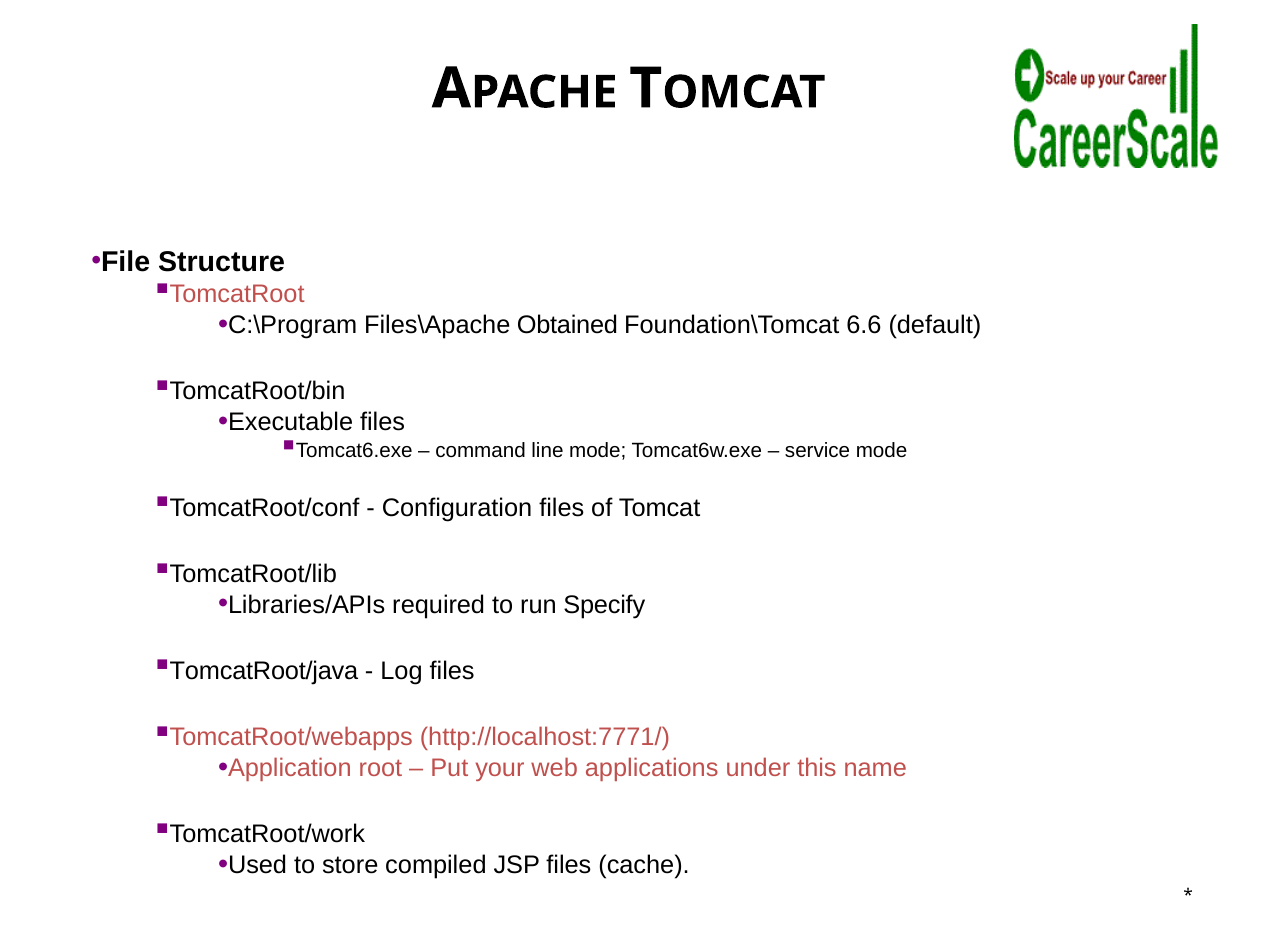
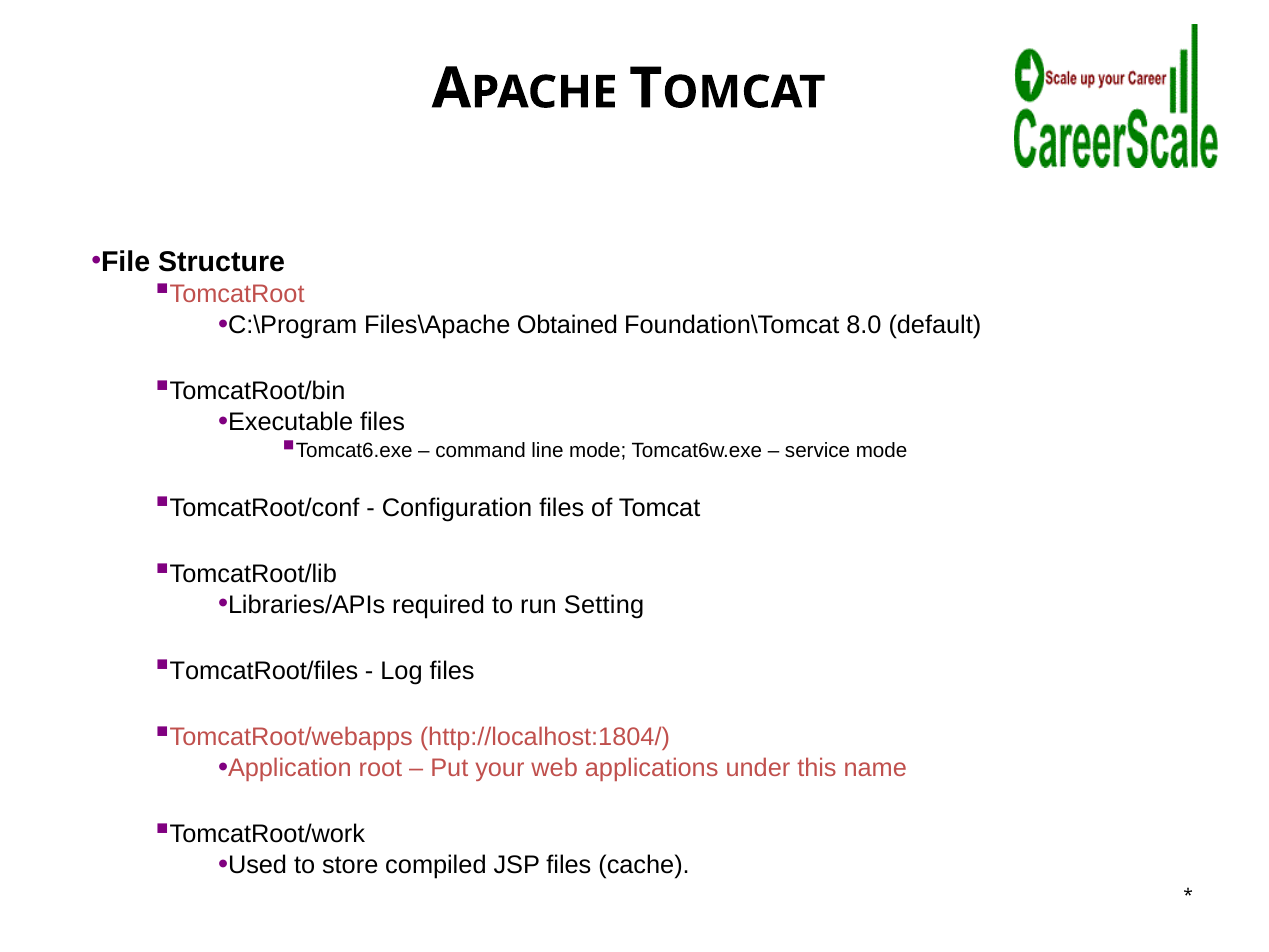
6.6: 6.6 -> 8.0 (864, 325)
Specify: Specify -> Setting (604, 605)
TomcatRoot/java: TomcatRoot/java -> TomcatRoot/files (264, 671)
http://localhost:7771/: http://localhost:7771/ -> http://localhost:1804/ (545, 737)
